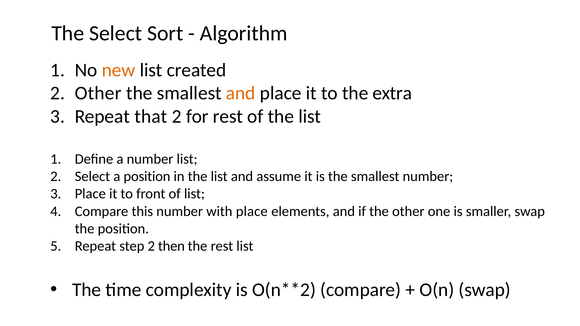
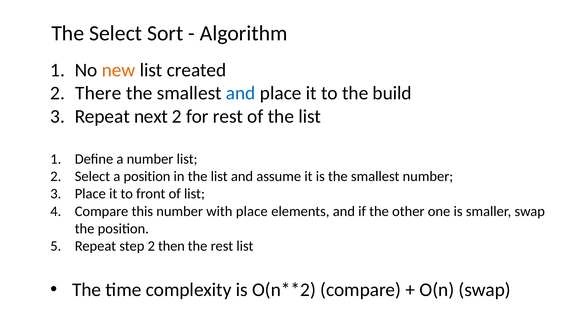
2 Other: Other -> There (98, 93)
and colour: orange -> blue (241, 93)
extra: extra -> build (392, 93)
that: that -> next (151, 117)
